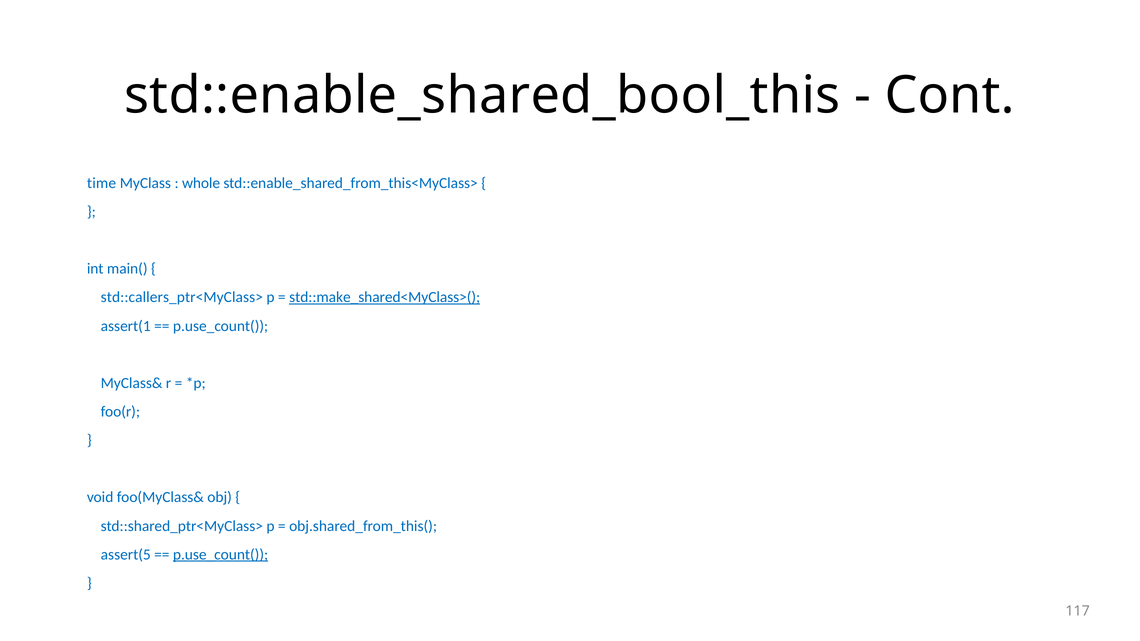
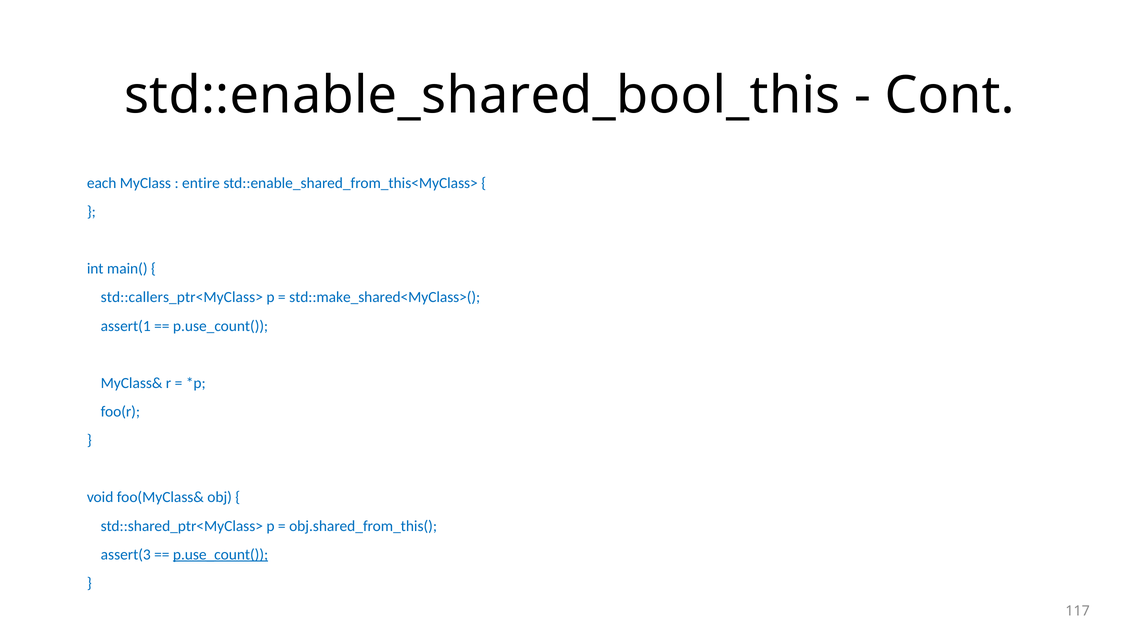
time: time -> each (102, 183)
whole: whole -> entire (201, 183)
std::make_shared<MyClass>( underline: present -> none (385, 298)
assert(5: assert(5 -> assert(3 (126, 555)
